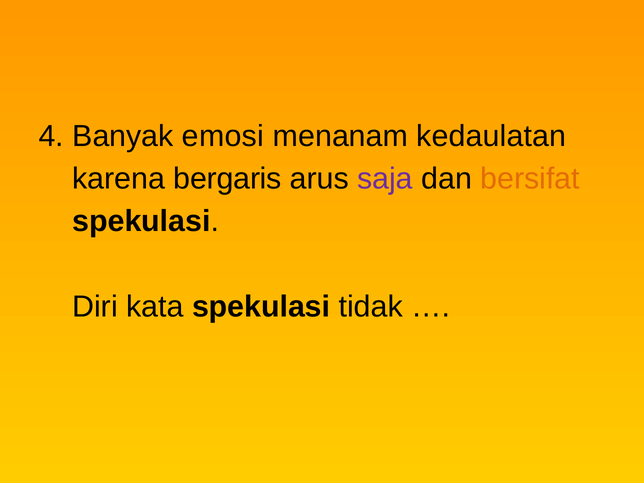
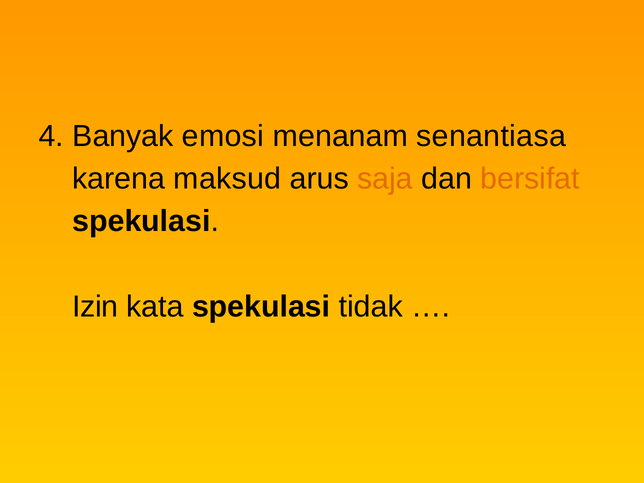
kedaulatan: kedaulatan -> senantiasa (491, 136)
bergaris: bergaris -> maksud (227, 179)
saja colour: purple -> orange (385, 179)
Diri: Diri -> Izin (95, 307)
